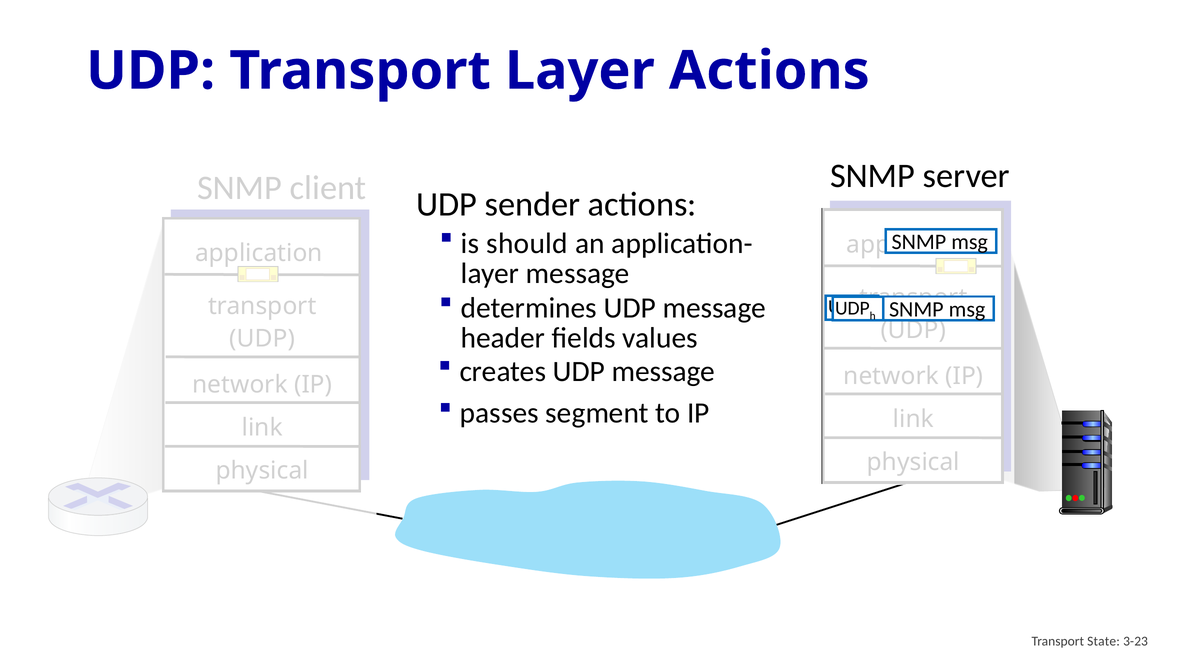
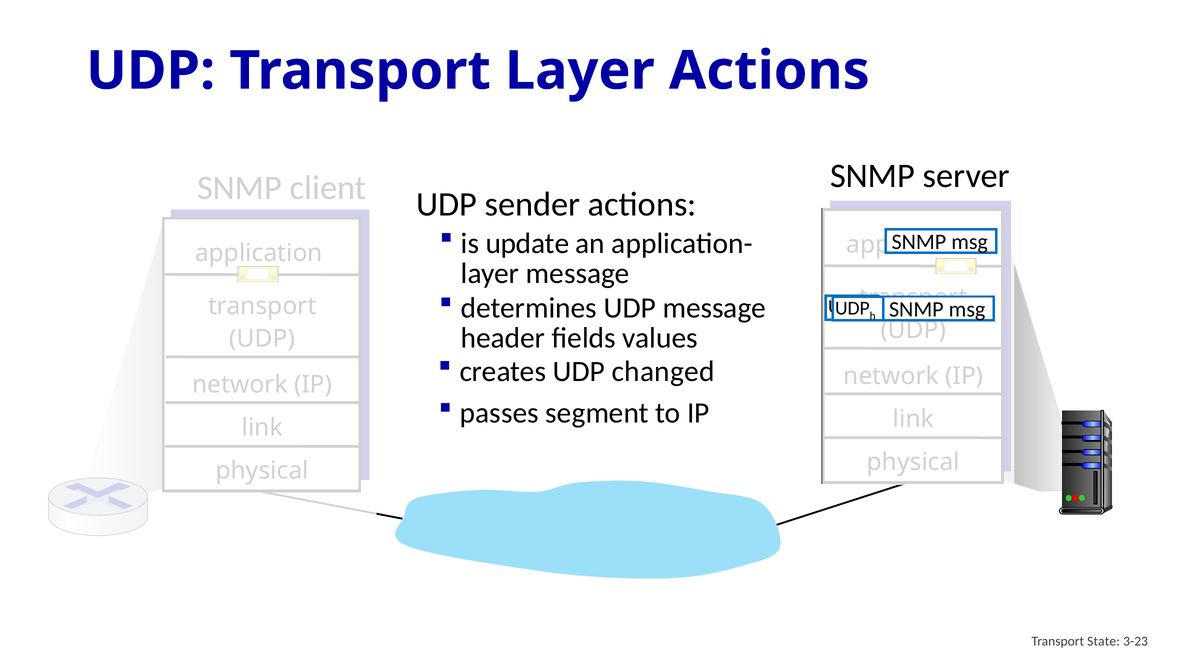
should: should -> update (527, 243)
creates UDP message: message -> changed (663, 372)
